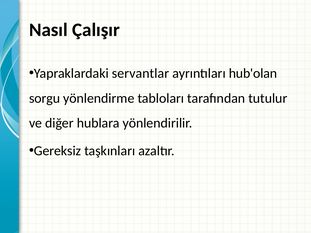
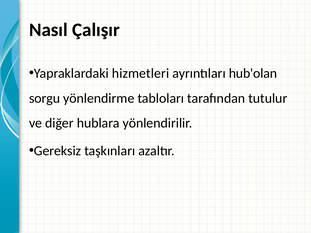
servantlar: servantlar -> hizmetleri (141, 73)
